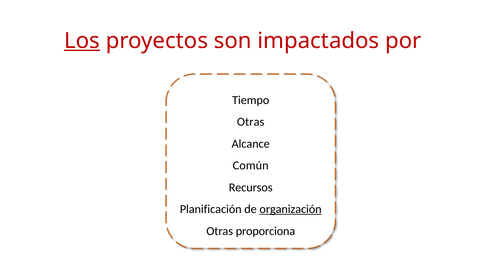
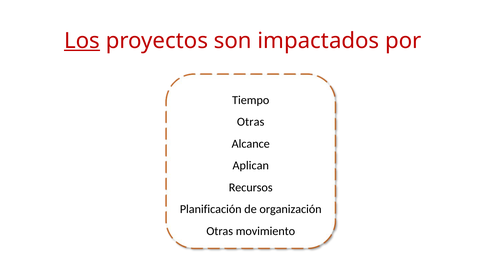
Común: Común -> Aplican (251, 166)
organización underline: present -> none (291, 210)
proporciona: proporciona -> movimiento (265, 231)
